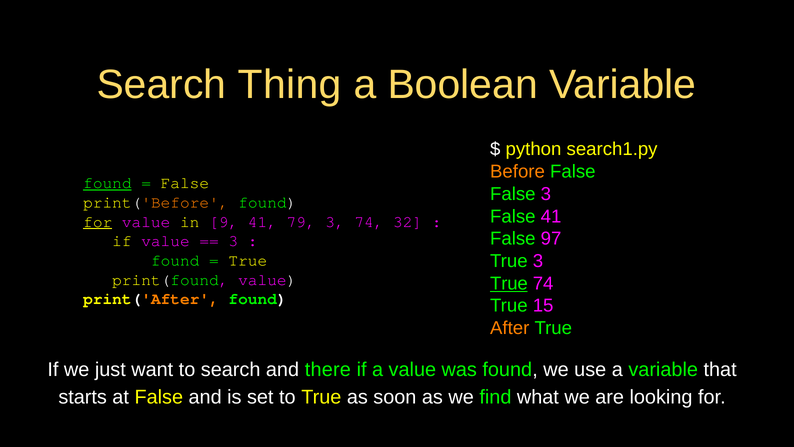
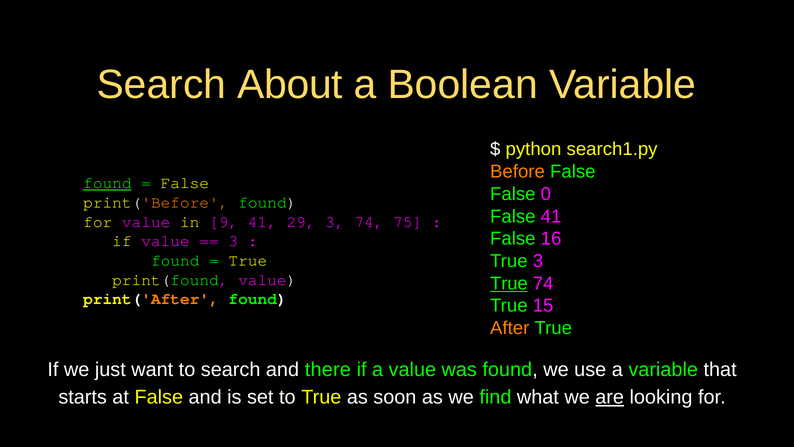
Thing: Thing -> About (290, 85)
False 3: 3 -> 0 (546, 194)
for underline: present -> none (98, 222)
79: 79 -> 29 (301, 222)
32: 32 -> 75 (408, 222)
97: 97 -> 16 (551, 239)
are underline: none -> present (610, 397)
